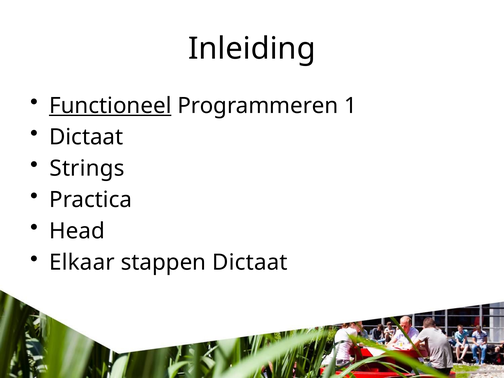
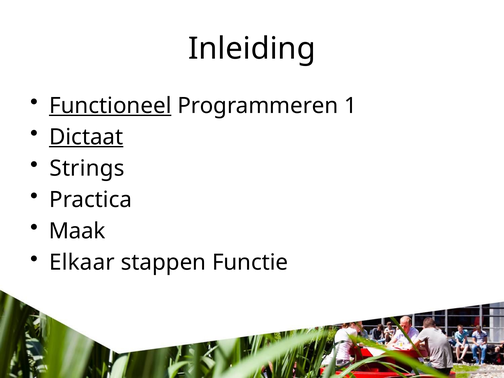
Dictaat underline: none -> present (86, 137)
Head: Head -> Maak (77, 231)
stappen Dictaat: Dictaat -> Functie (250, 263)
